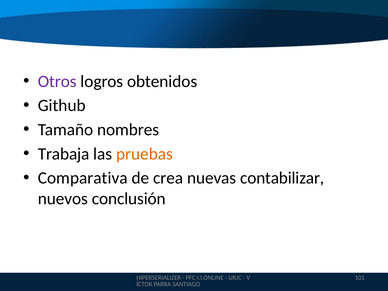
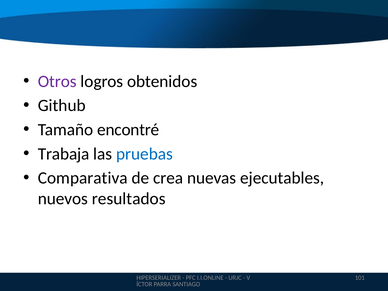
nombres: nombres -> encontré (128, 130)
pruebas colour: orange -> blue (144, 154)
contabilizar: contabilizar -> ejecutables (282, 178)
conclusión: conclusión -> resultados (129, 199)
